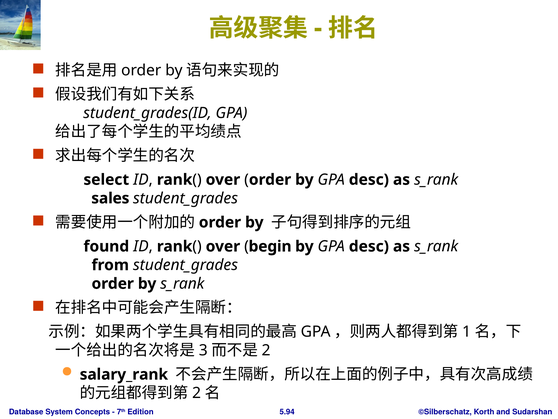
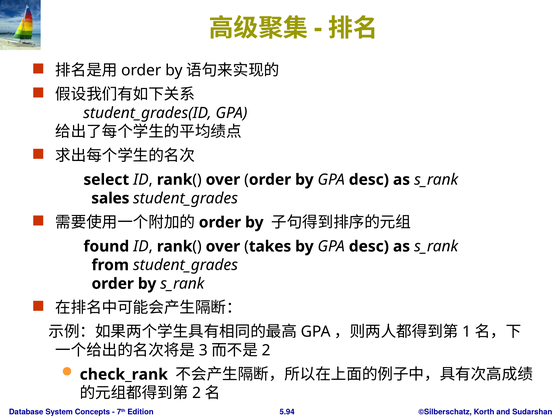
begin: begin -> takes (270, 246)
salary_rank: salary_rank -> check_rank (124, 374)
